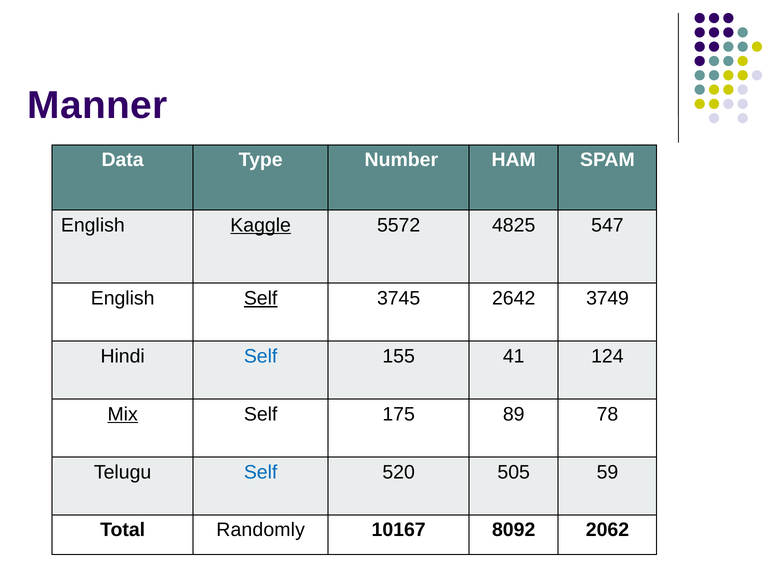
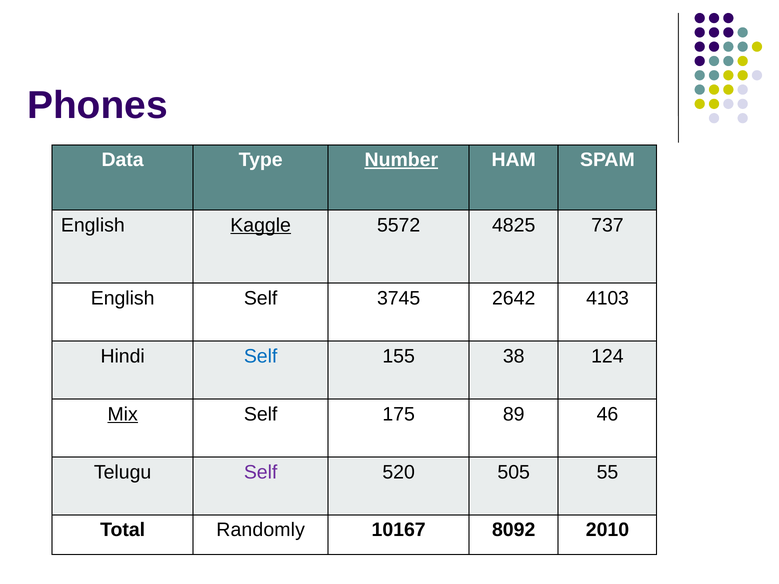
Manner: Manner -> Phones (98, 105)
Number underline: none -> present (401, 160)
547: 547 -> 737 (607, 225)
Self underline: present -> none (261, 298)
3749: 3749 -> 4103 (608, 298)
41: 41 -> 38 (514, 356)
78: 78 -> 46 (607, 414)
Self colour: blue -> purple (261, 472)
59: 59 -> 55 (607, 472)
2062: 2062 -> 2010 (607, 530)
